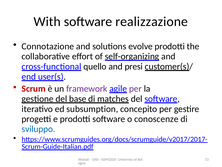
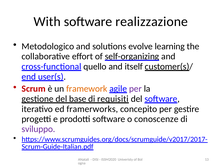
Connotazione: Connotazione -> Metodologico (48, 46)
evolve prodotti: prodotti -> learning (170, 46)
presi: presi -> itself (134, 66)
framework colour: purple -> orange (87, 88)
matches: matches -> requisiti (113, 99)
subsumption: subsumption -> framerworks (92, 109)
sviluppo colour: blue -> purple (38, 129)
